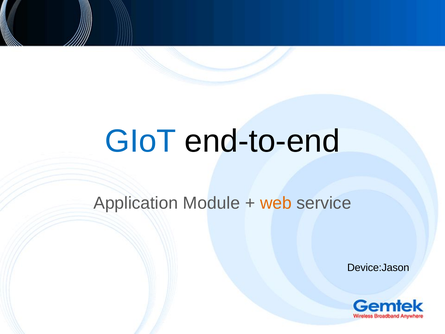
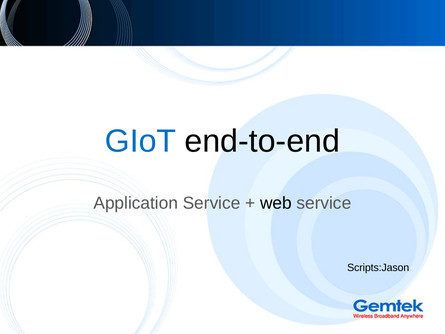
Application Module: Module -> Service (212, 203)
web colour: orange -> black (276, 203)
Device:Jason: Device:Jason -> Scripts:Jason (378, 267)
